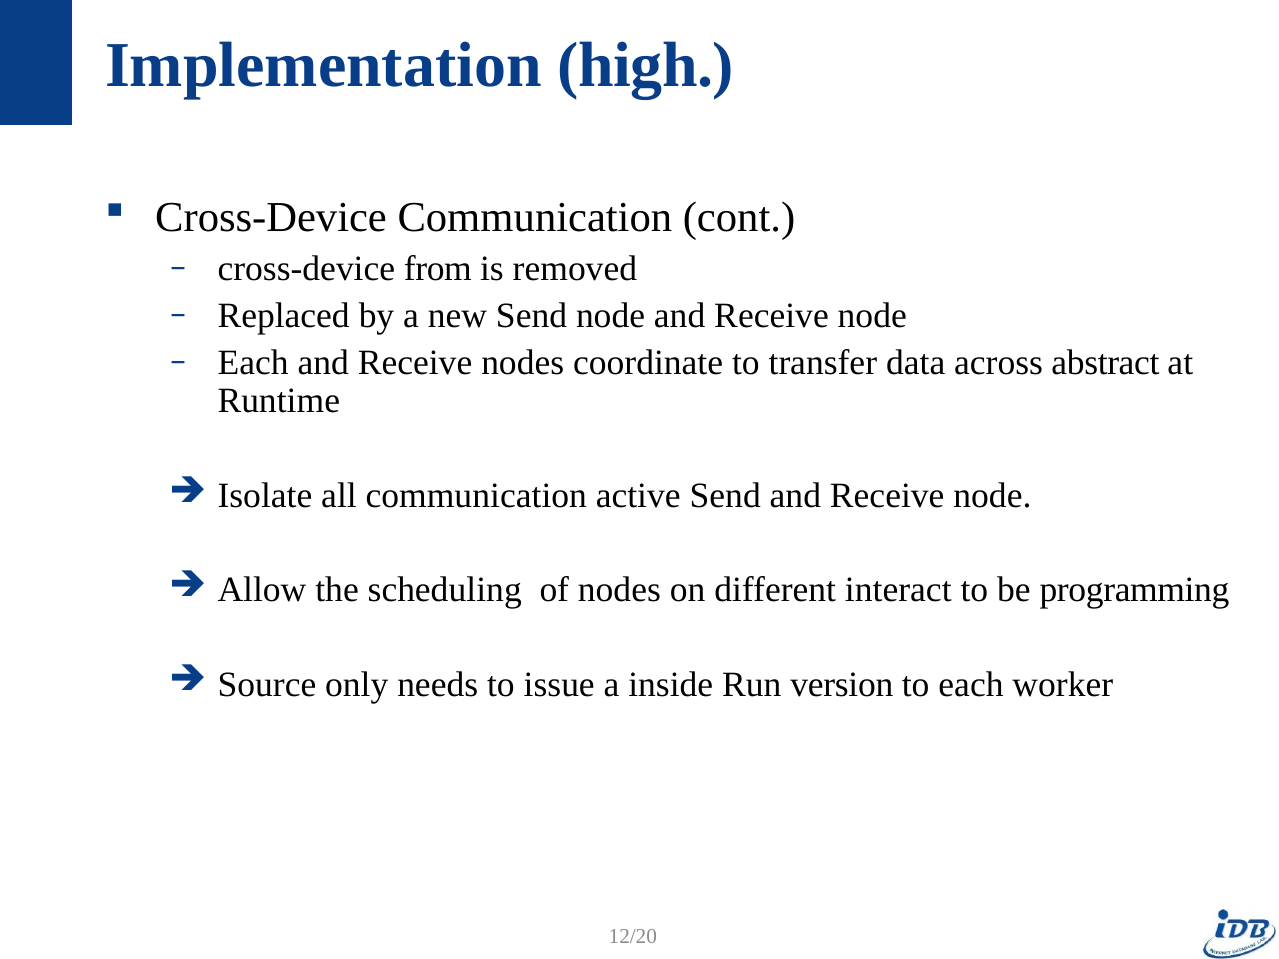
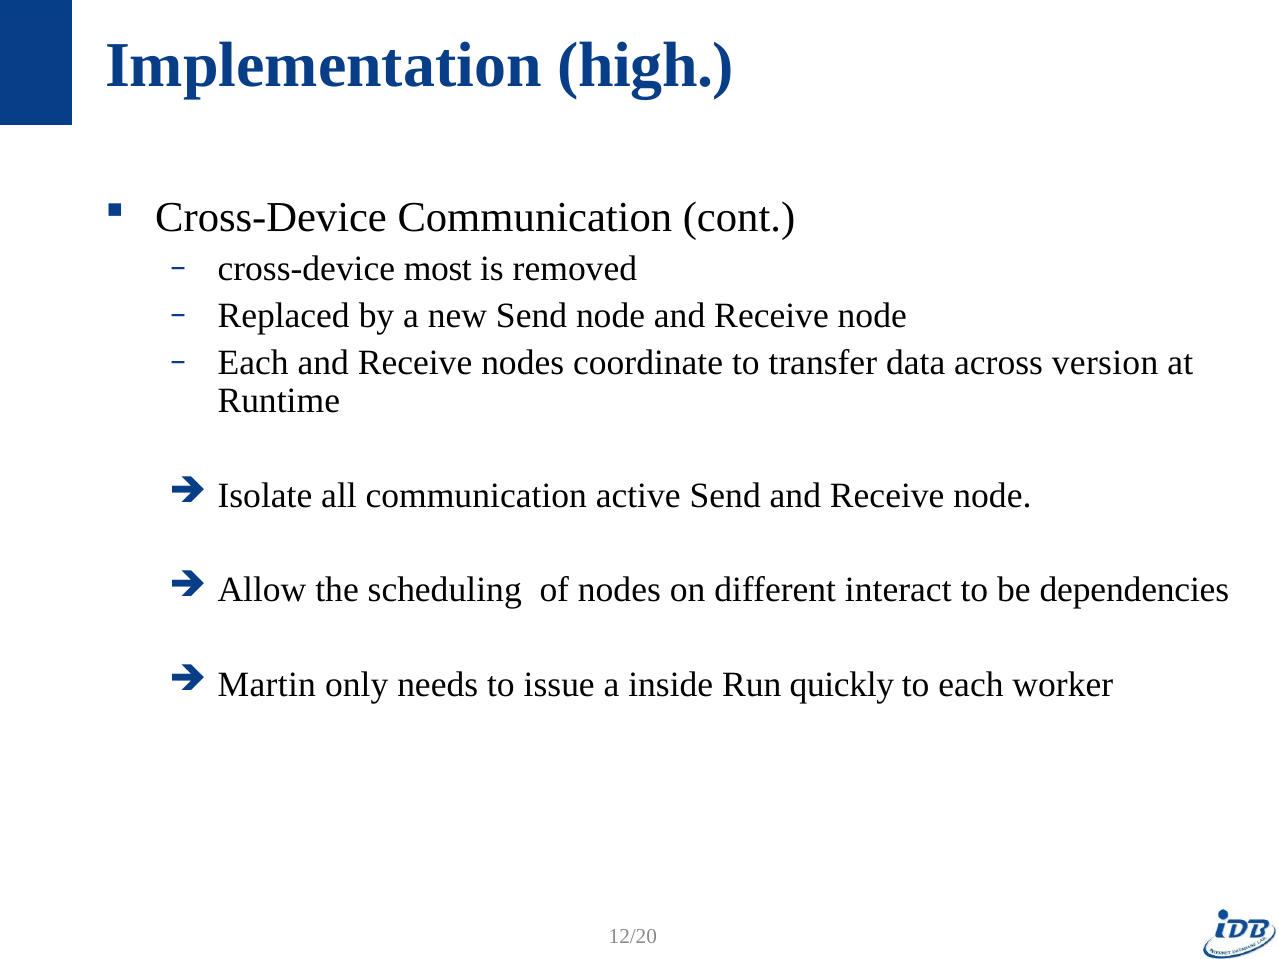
from: from -> most (438, 268)
abstract: abstract -> version (1105, 363)
programming: programming -> dependencies (1134, 590)
Source: Source -> Martin (267, 685)
version: version -> quickly (842, 685)
